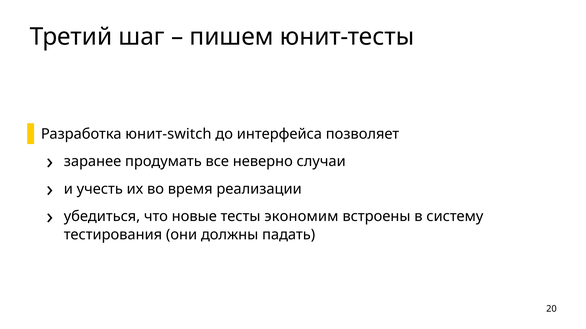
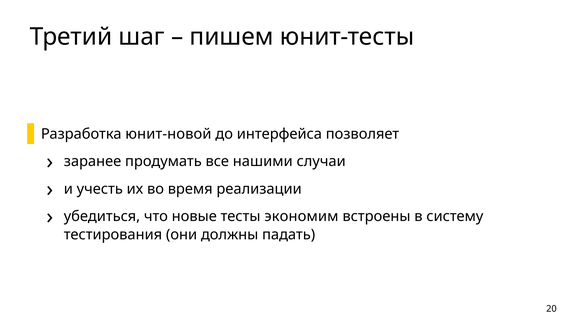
юнит-switch: юнит-switch -> юнит-новой (168, 134)
неверно: неверно -> нашими (263, 162)
